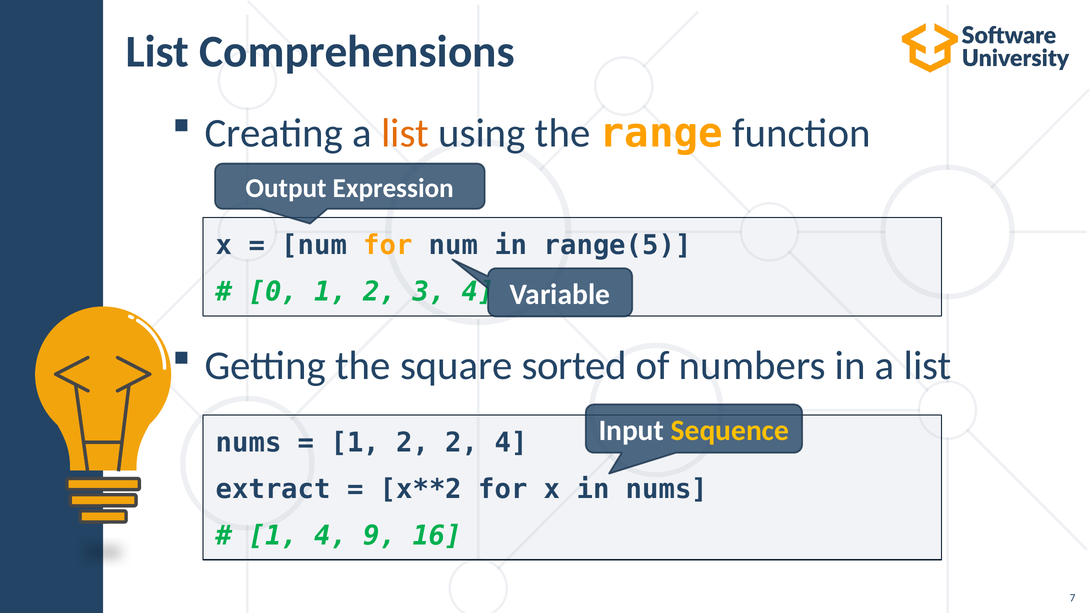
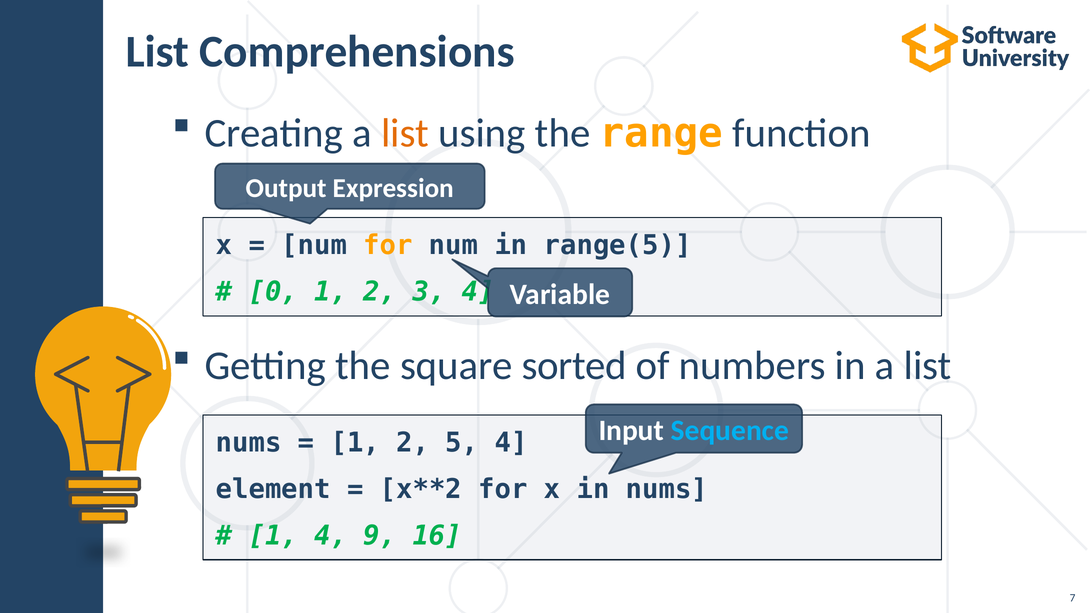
Sequence colour: yellow -> light blue (730, 431)
2 2: 2 -> 5 (462, 443)
extract: extract -> element (273, 489)
